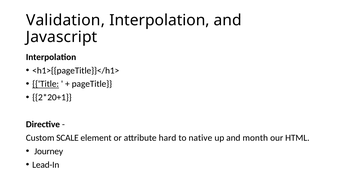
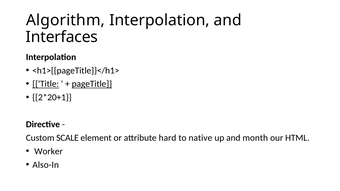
Validation: Validation -> Algorithm (66, 20)
Javascript: Javascript -> Interfaces (62, 37)
pageTitle underline: none -> present (92, 84)
Journey: Journey -> Worker (49, 151)
Lead-In: Lead-In -> Also-In (46, 165)
